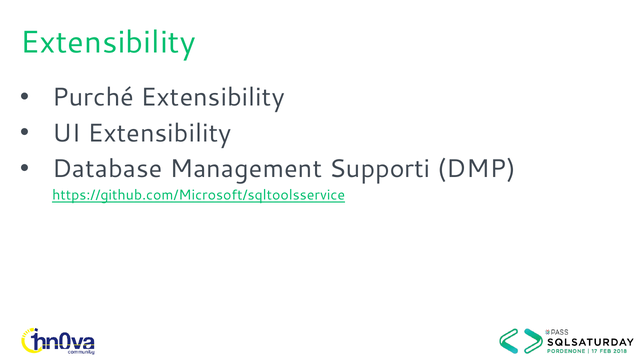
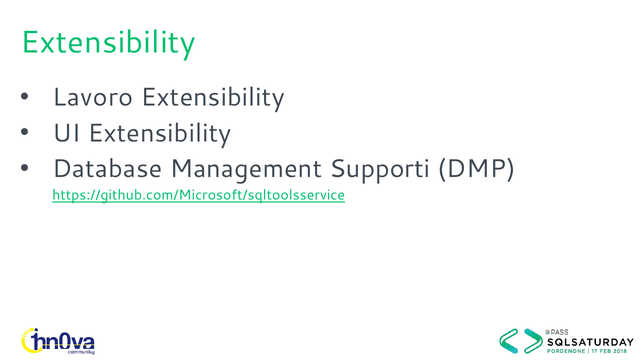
Purché: Purché -> Lavoro (93, 97)
